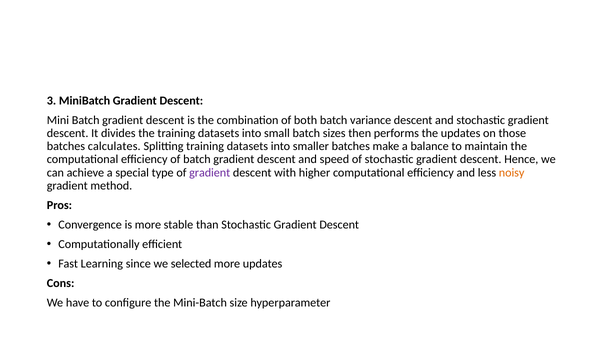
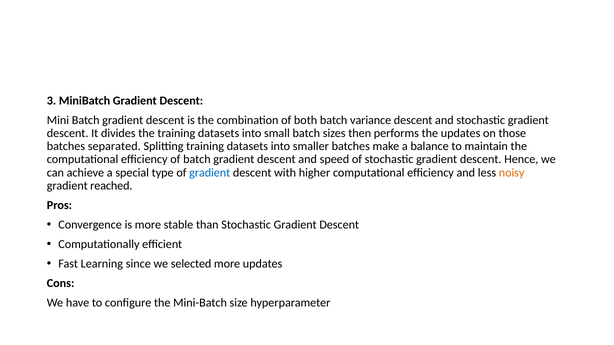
calculates: calculates -> separated (114, 147)
gradient colour: purple -> blue (210, 173)
method: method -> reached (111, 186)
